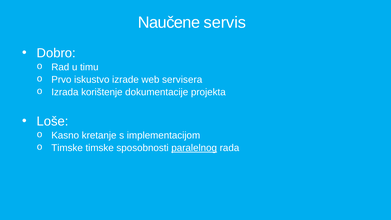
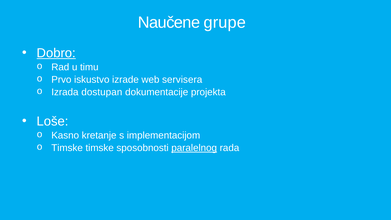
servis: servis -> grupe (225, 22)
Dobro underline: none -> present (56, 53)
korištenje: korištenje -> dostupan (102, 92)
